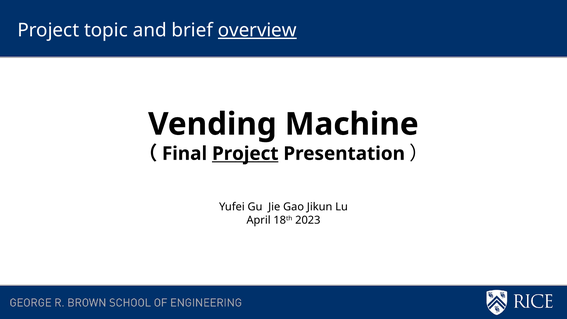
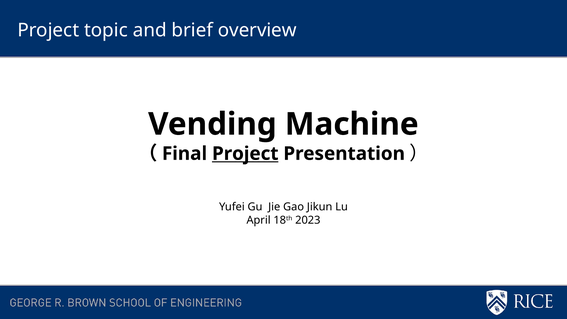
overview underline: present -> none (257, 30)
